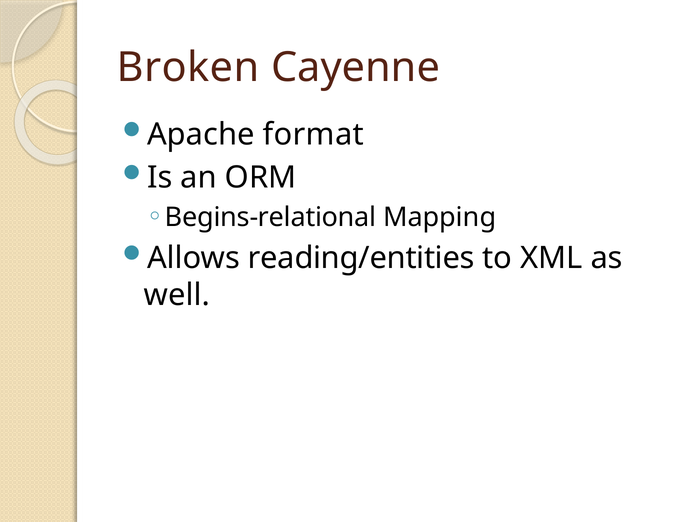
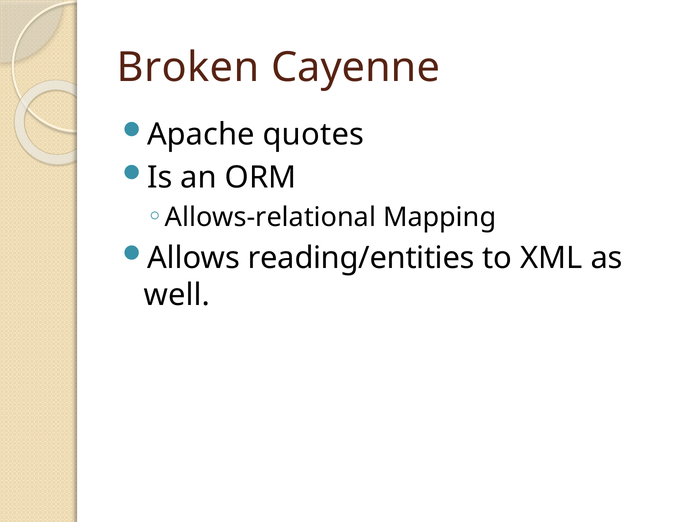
format: format -> quotes (313, 134)
Begins-relational: Begins-relational -> Allows-relational (270, 217)
